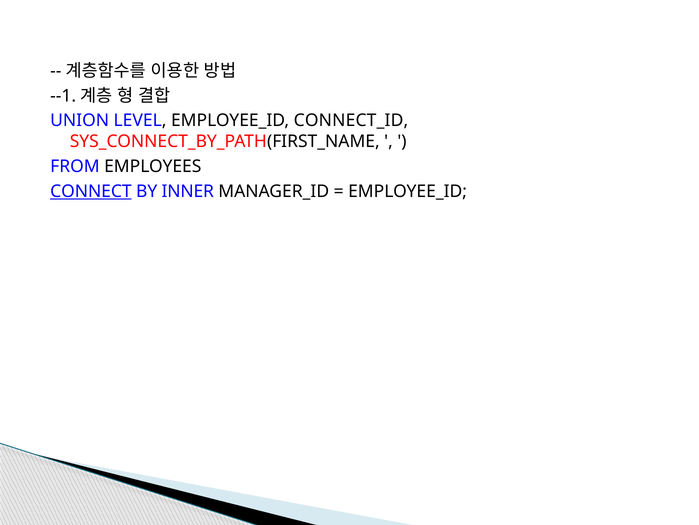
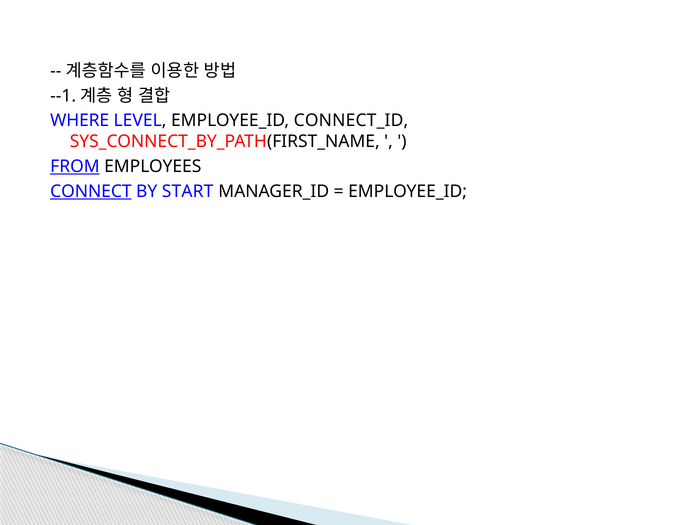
UNION: UNION -> WHERE (80, 121)
FROM underline: none -> present (75, 166)
INNER: INNER -> START (188, 191)
